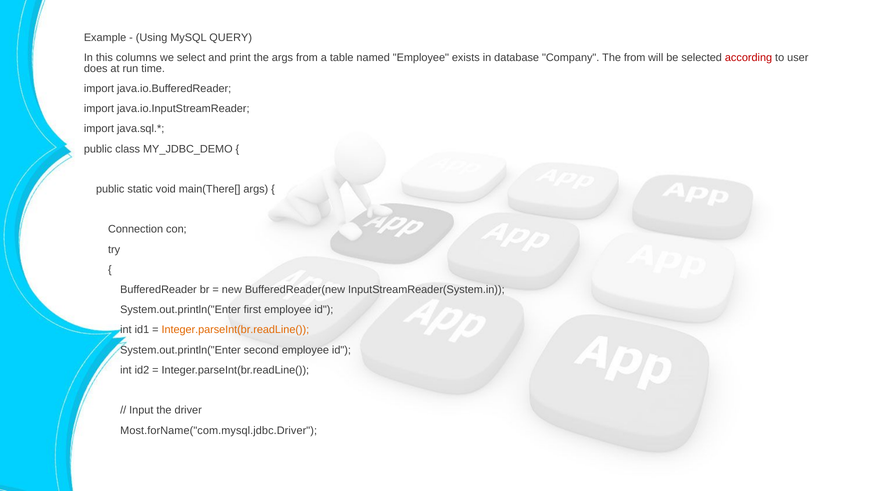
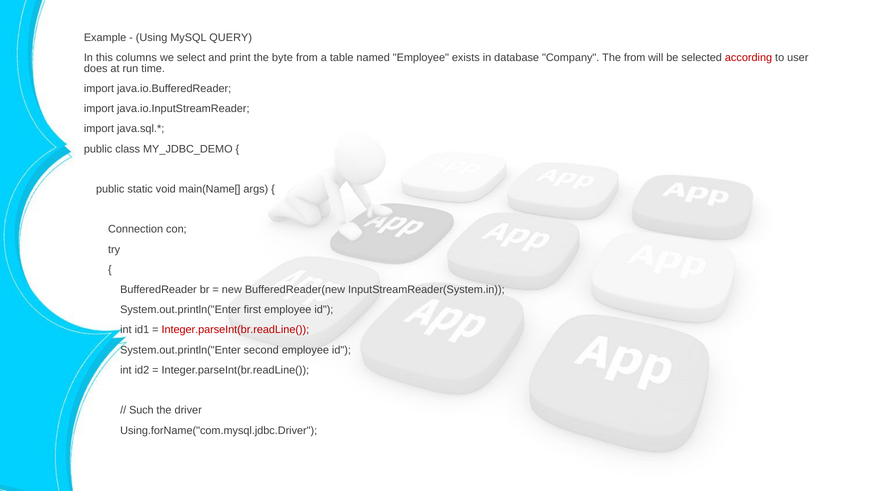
the args: args -> byte (282, 58)
main(There[: main(There[ -> main(Name[ (210, 189)
Integer.parseInt(br.readLine( colour: orange -> red (235, 330)
Input: Input -> Such (141, 410)
Most.forName("com.mysql.jdbc.Driver: Most.forName("com.mysql.jdbc.Driver -> Using.forName("com.mysql.jdbc.Driver (219, 430)
